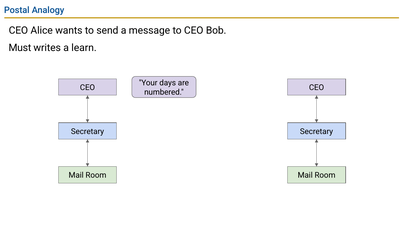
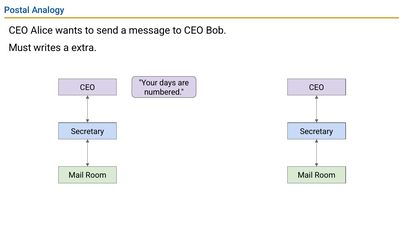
learn: learn -> extra (84, 48)
